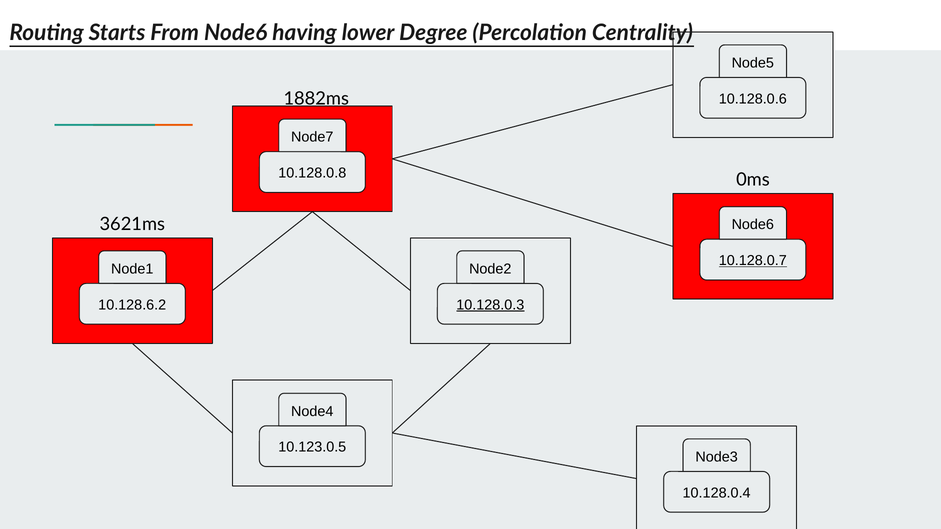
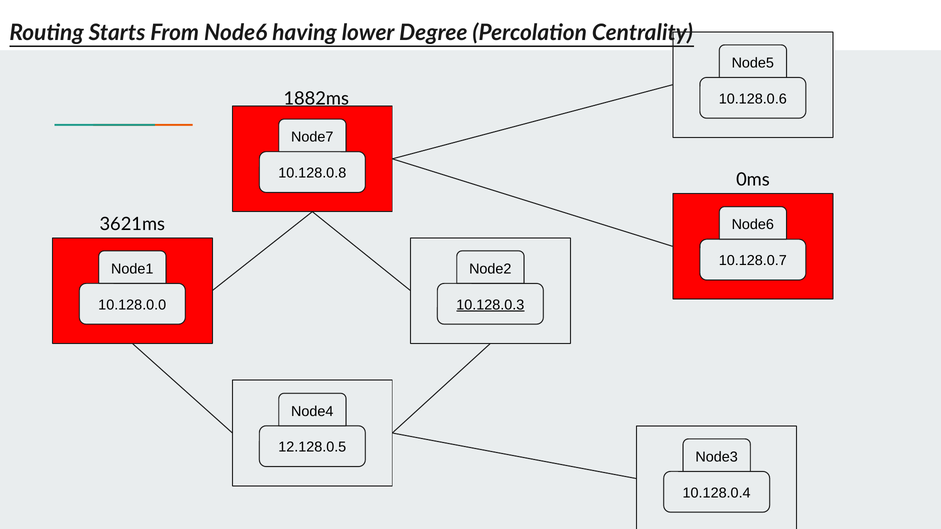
10.128.0.7 underline: present -> none (753, 261)
10.128.6.2: 10.128.6.2 -> 10.128.0.0 (132, 305)
10.123.0.5: 10.123.0.5 -> 12.128.0.5 (312, 447)
